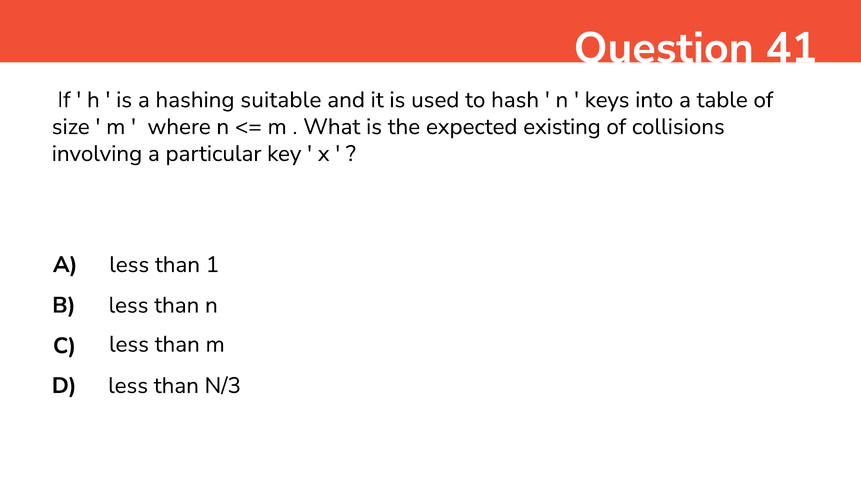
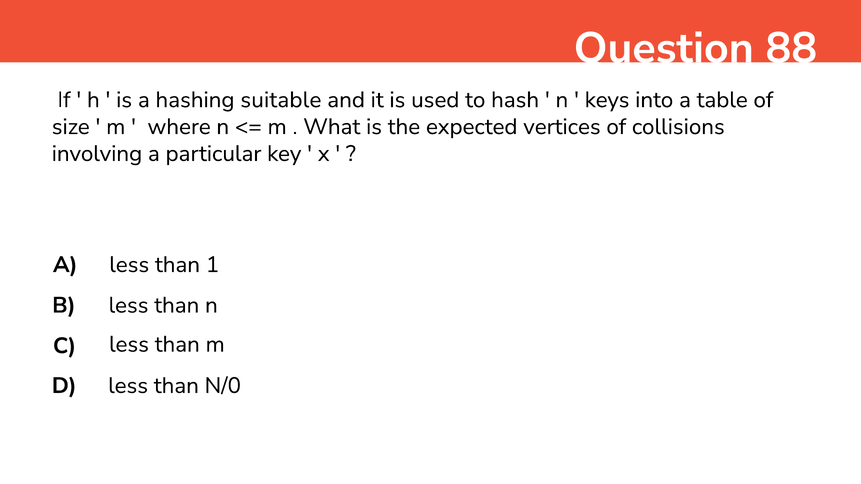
41: 41 -> 88 (791, 48)
existing: existing -> vertices (562, 127)
N/3: N/3 -> N/0 (223, 386)
